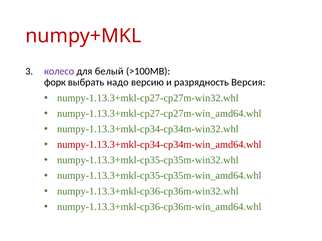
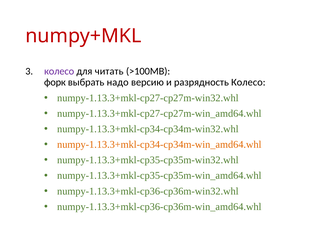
белый: белый -> читать (109, 71)
разрядность Версия: Версия -> Колесо (248, 82)
numpy‑1.13.3+mkl‑cp34‑cp34m‑win_amd64.whl colour: red -> orange (159, 145)
